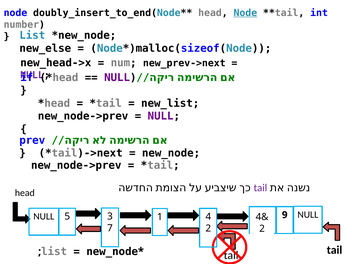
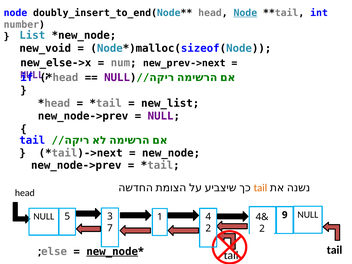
new_else: new_else -> new_void (45, 48)
new_head->x: new_head->x -> new_else->x (56, 63)
prev: prev -> tail (32, 140)
tail colour: purple -> orange (260, 188)
list: list -> else (54, 252)
new_node underline: none -> present (112, 252)
